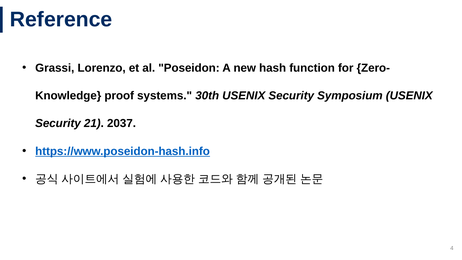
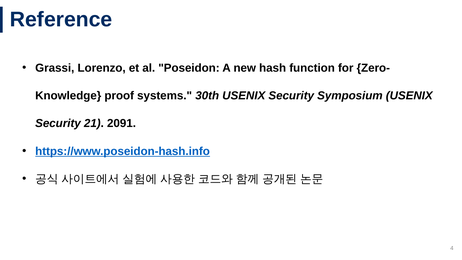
2037: 2037 -> 2091 (122, 123)
